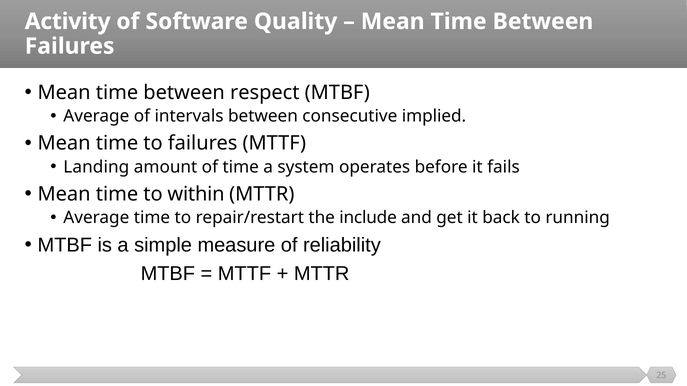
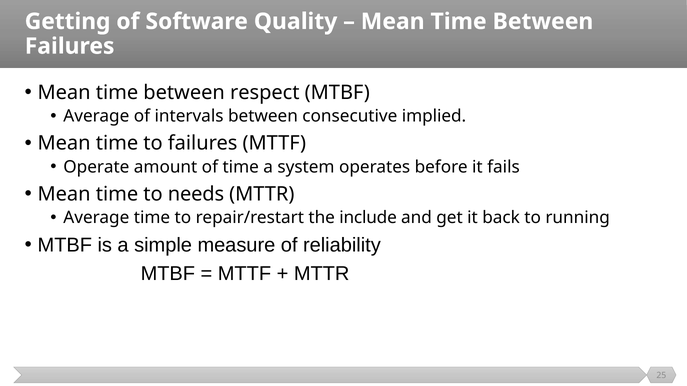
Activity: Activity -> Getting (68, 21)
Landing: Landing -> Operate (96, 167)
within: within -> needs (196, 194)
